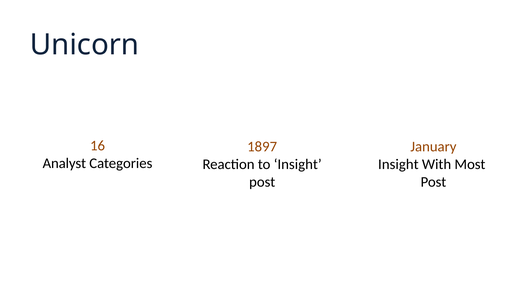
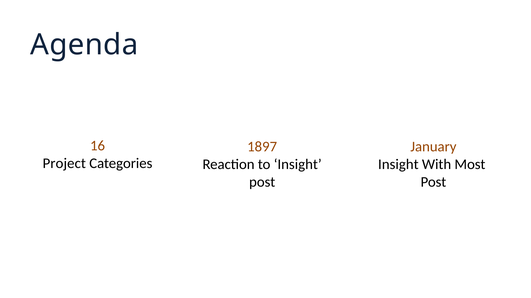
Unicorn: Unicorn -> Agenda (84, 45)
Analyst: Analyst -> Project (64, 164)
